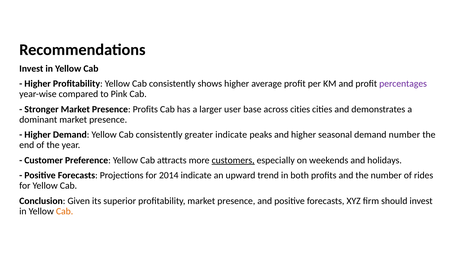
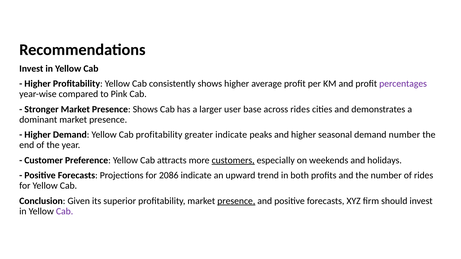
Presence Profits: Profits -> Shows (145, 109)
across cities: cities -> rides (300, 109)
Demand Yellow Cab consistently: consistently -> profitability (159, 135)
2014: 2014 -> 2086 (169, 176)
presence underline: none -> present (236, 201)
Cab colour: orange -> purple (65, 212)
